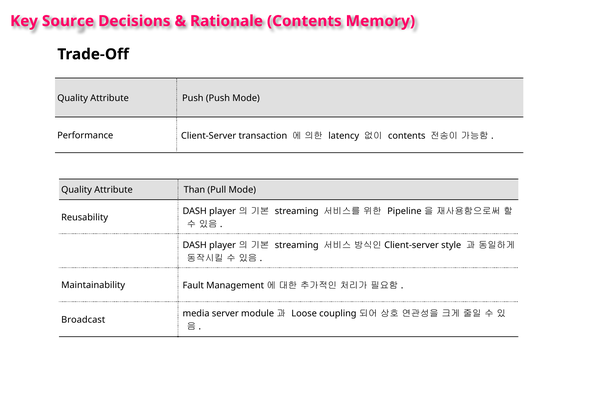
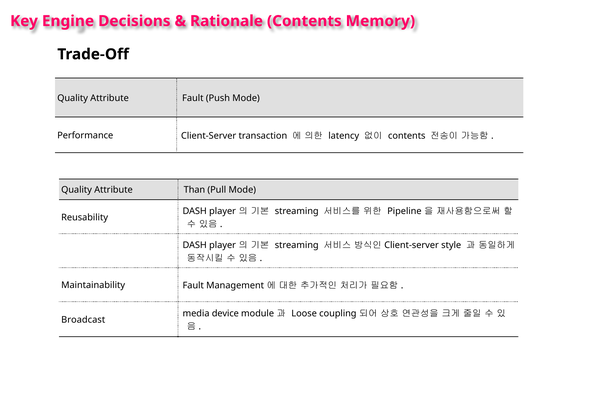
Source: Source -> Engine (68, 21)
Attribute Push: Push -> Fault (193, 98)
server: server -> device (225, 314)
